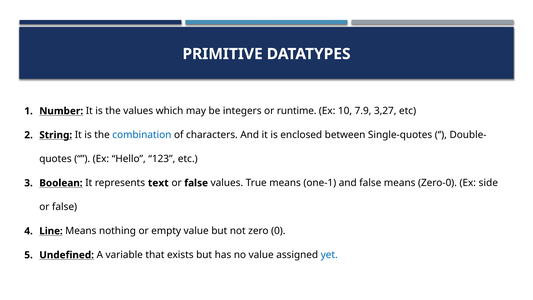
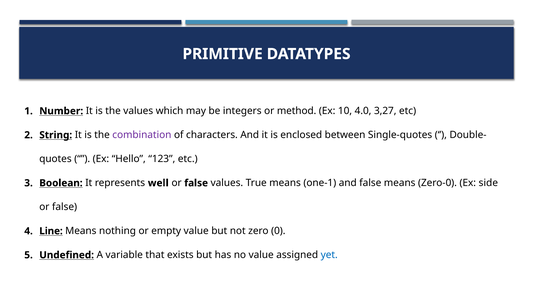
runtime: runtime -> method (297, 111)
7.9: 7.9 -> 4.0 (363, 111)
combination colour: blue -> purple (142, 135)
text: text -> well (158, 183)
